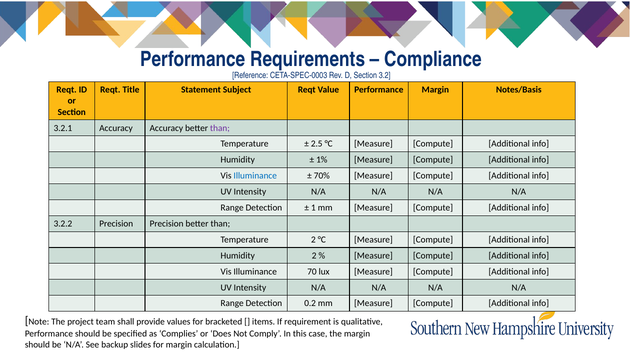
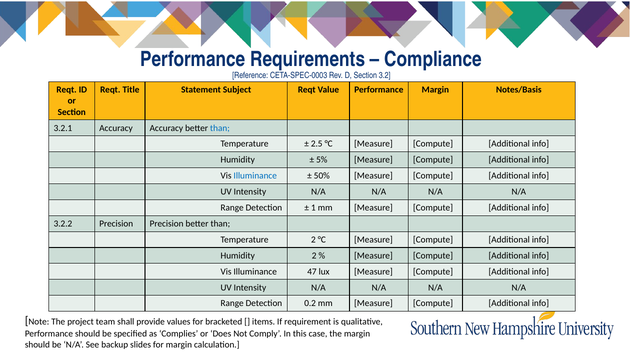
than colour: purple -> blue (220, 128)
1%: 1% -> 5% (322, 160)
70%: 70% -> 50% (322, 176)
70: 70 -> 47 (312, 271)
